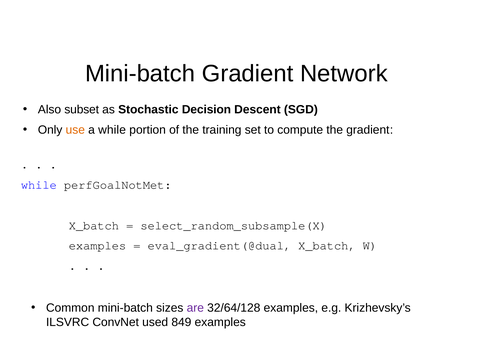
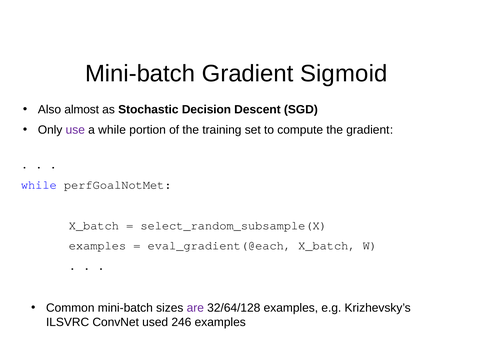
Network: Network -> Sigmoid (344, 74)
subset: subset -> almost (82, 110)
use colour: orange -> purple (75, 130)
eval_gradient(@dual: eval_gradient(@dual -> eval_gradient(@each (219, 246)
849: 849 -> 246 (181, 323)
